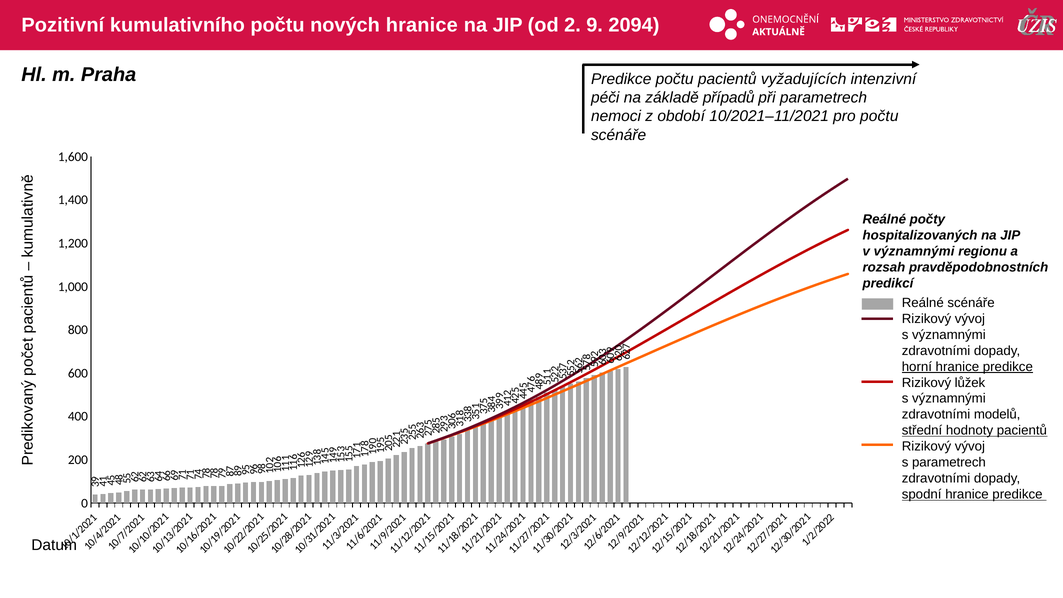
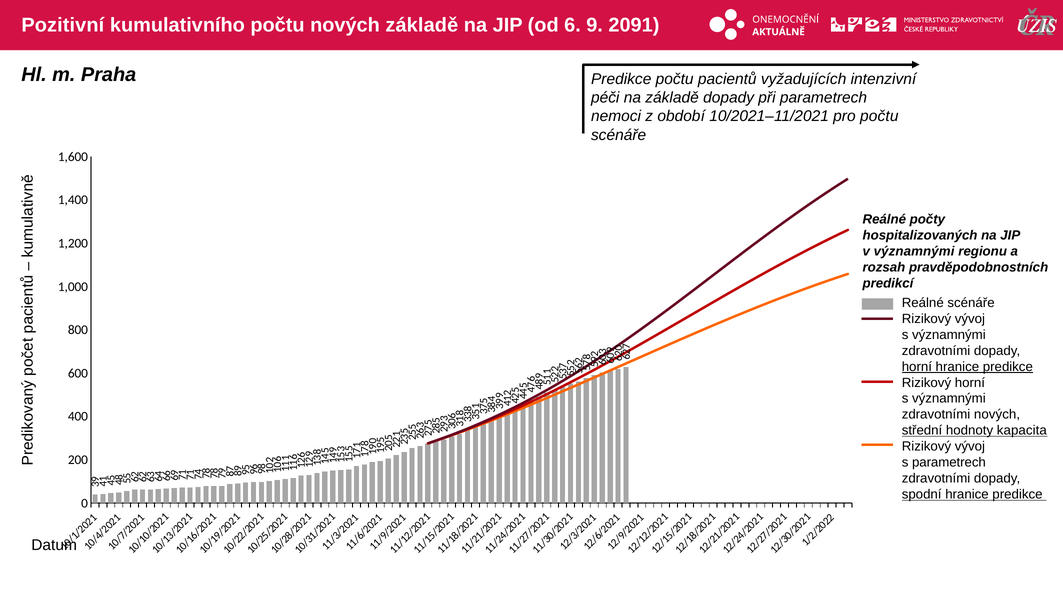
nových hranice: hranice -> základě (422, 25)
od 2: 2 -> 6 (573, 25)
2094: 2094 -> 2091 (634, 25)
základě případů: případů -> dopady (729, 98)
Rizikový lůžek: lůžek -> horní (970, 383)
zdravotními modelů: modelů -> nových (997, 415)
hodnoty pacientů: pacientů -> kapacita (1022, 430)
